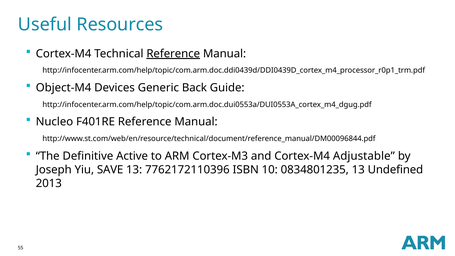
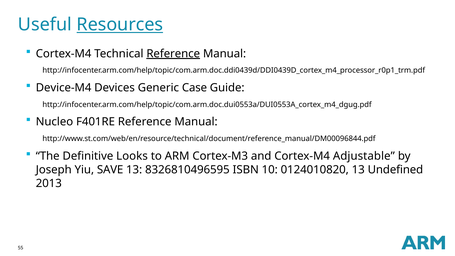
Resources underline: none -> present (120, 25)
Object-M4: Object-M4 -> Device-M4 (64, 88)
Back: Back -> Case (194, 88)
Active: Active -> Looks (132, 156)
7762172110396: 7762172110396 -> 8326810496595 (187, 170)
0834801235: 0834801235 -> 0124010820 (315, 170)
